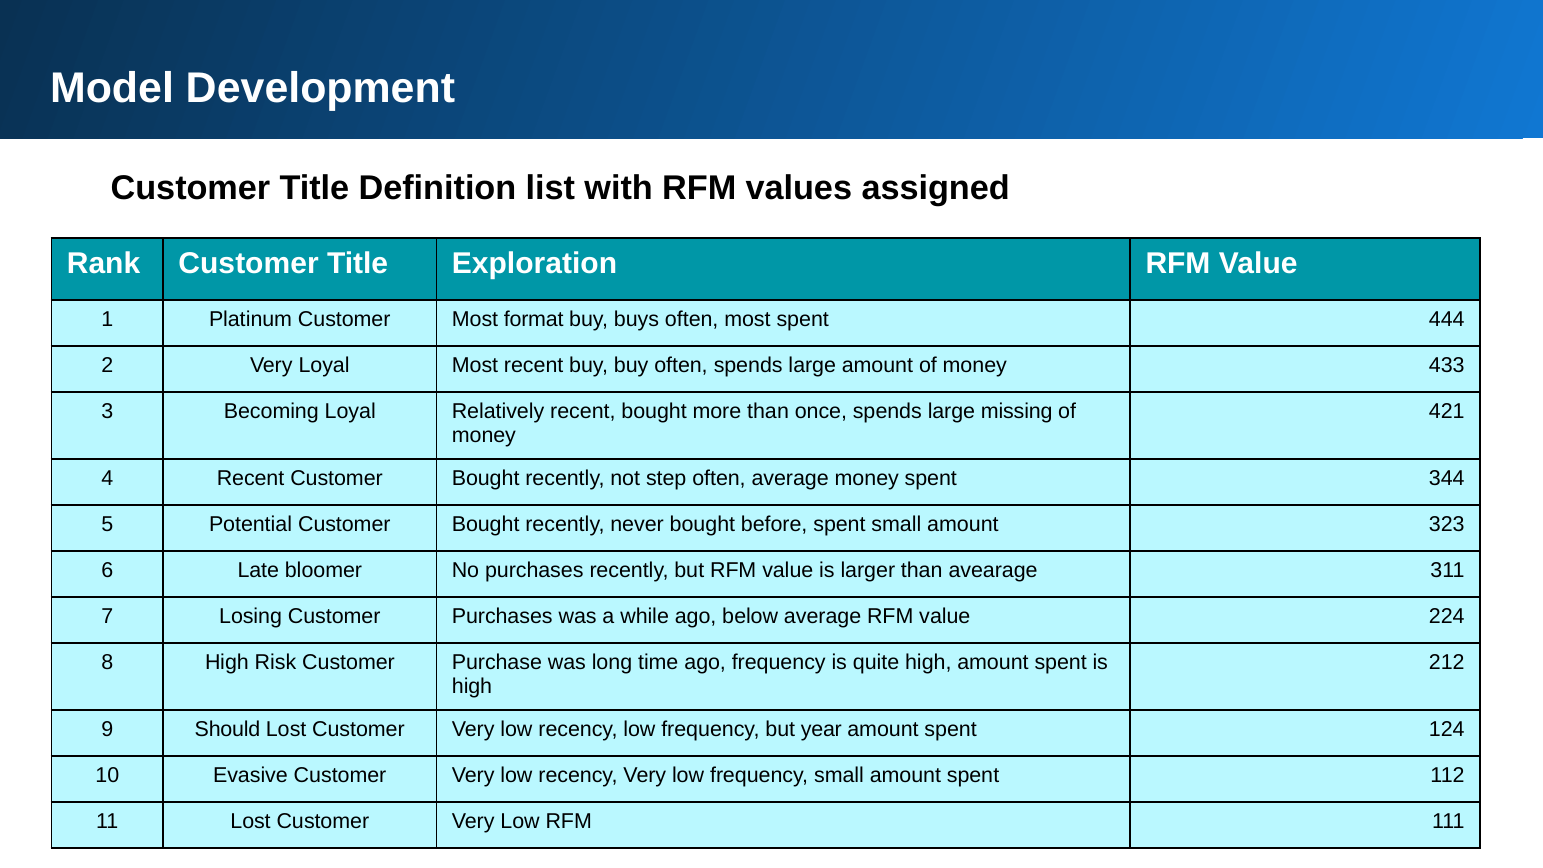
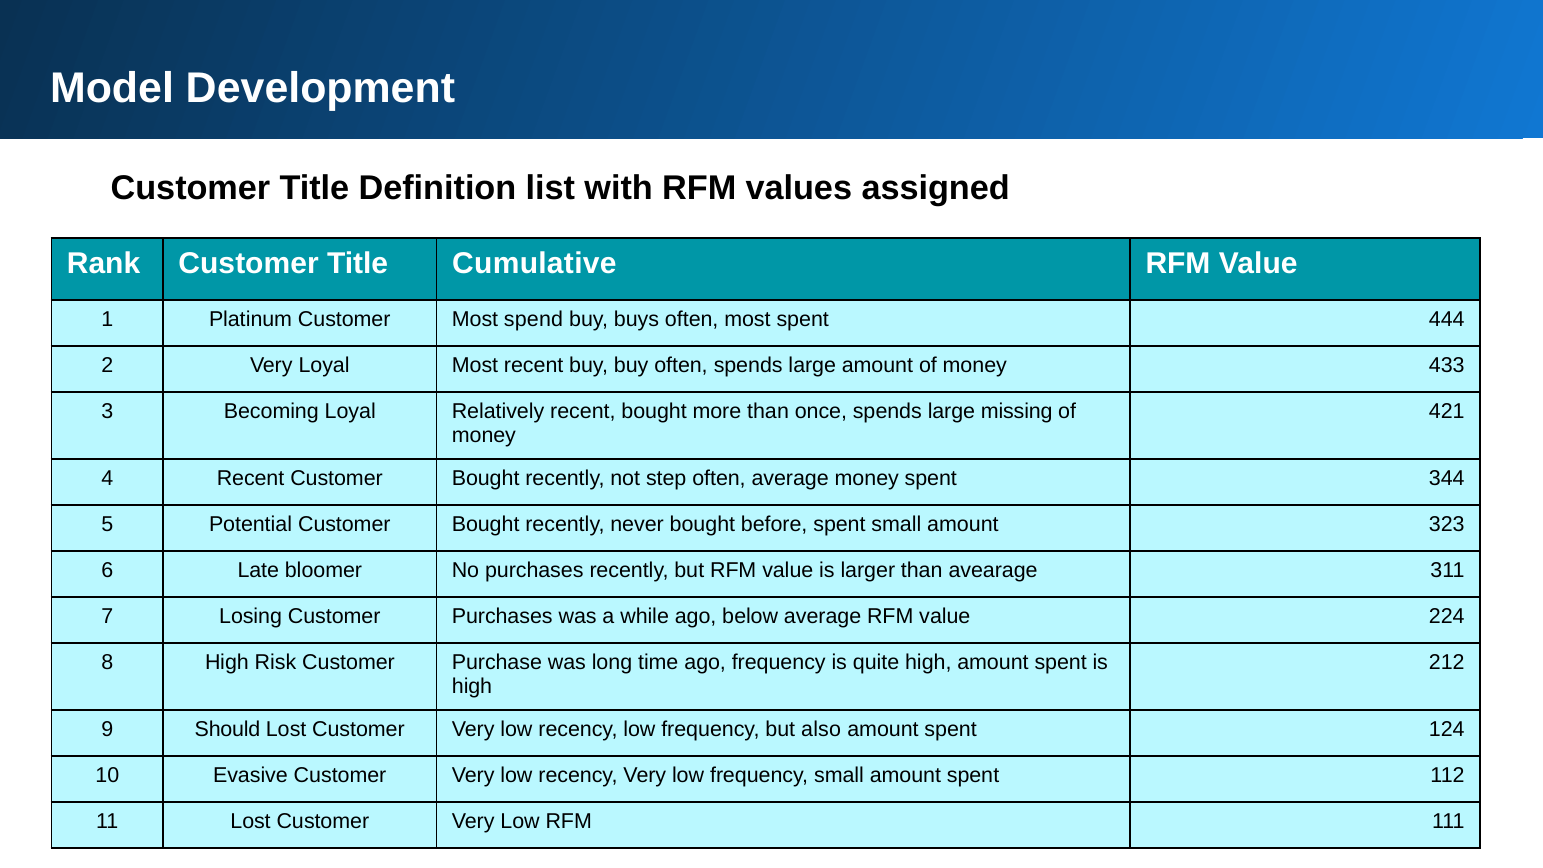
Exploration: Exploration -> Cumulative (534, 263)
format: format -> spend (533, 320)
year: year -> also (821, 730)
